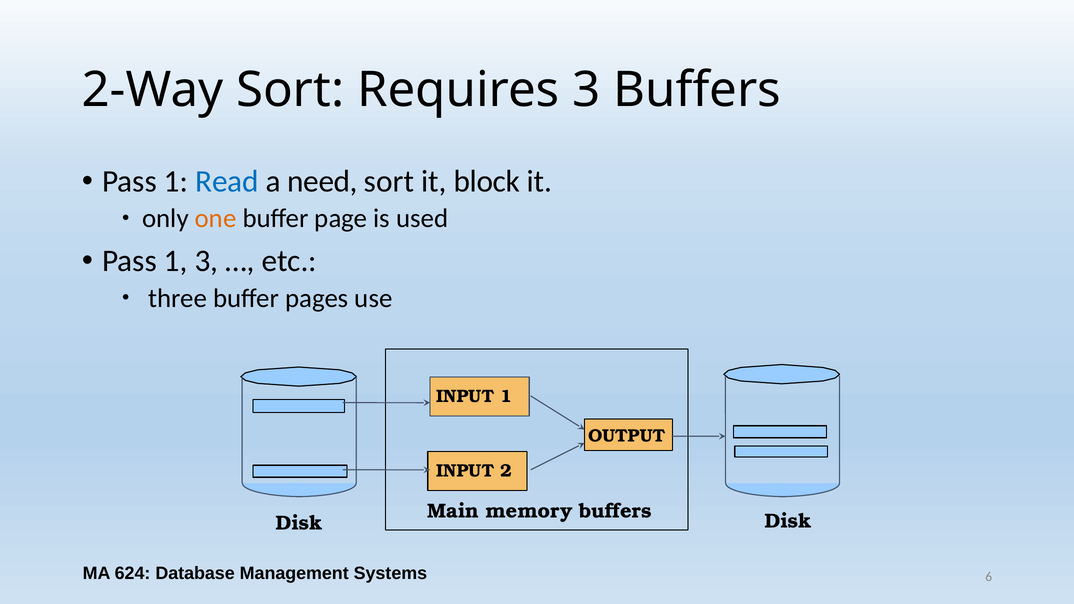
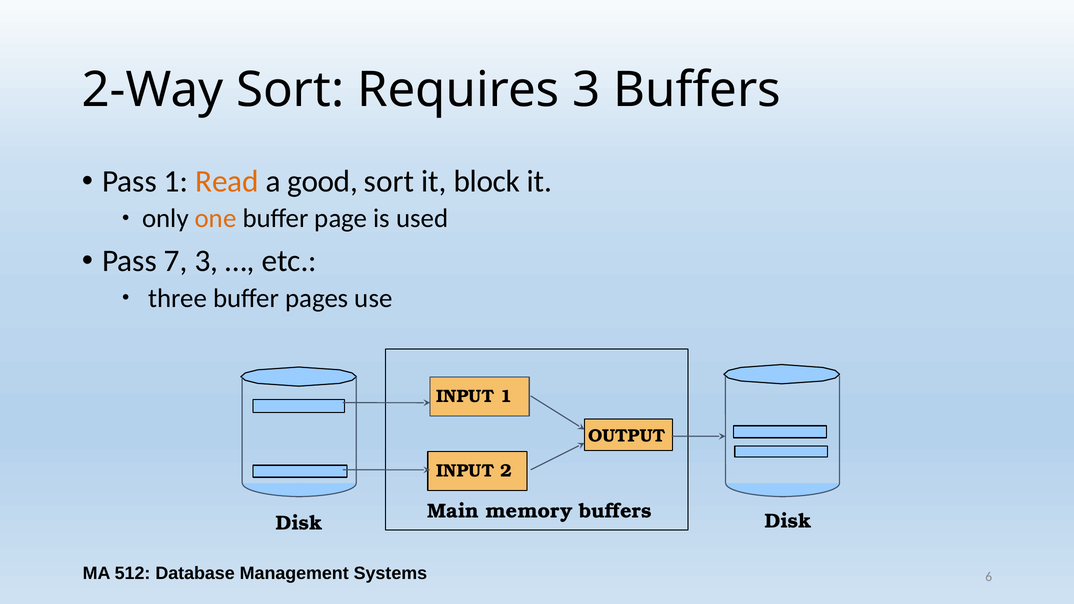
Read colour: blue -> orange (227, 182)
need: need -> good (322, 182)
1: 1 -> 7 (176, 261)
624: 624 -> 512 (133, 573)
